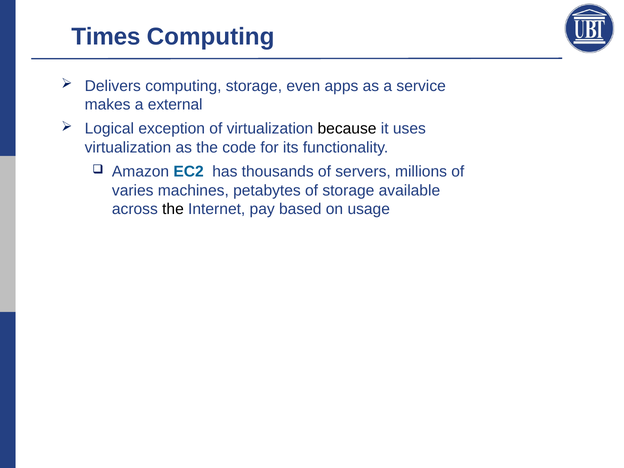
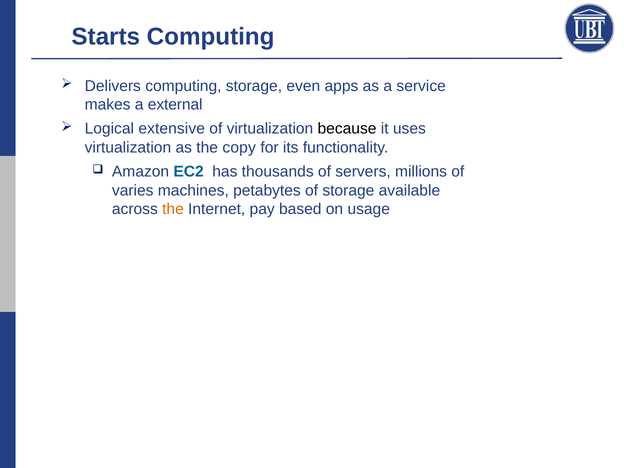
Times: Times -> Starts (106, 37)
exception: exception -> extensive (172, 129)
code: code -> copy (239, 148)
the colour: black -> orange (173, 209)
